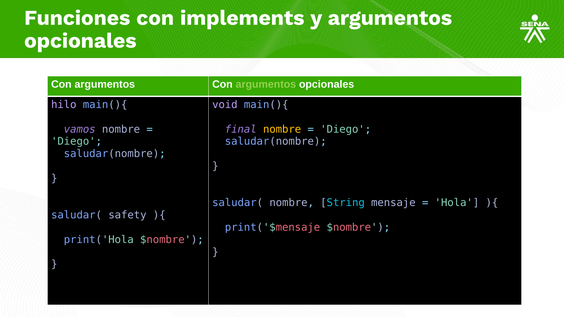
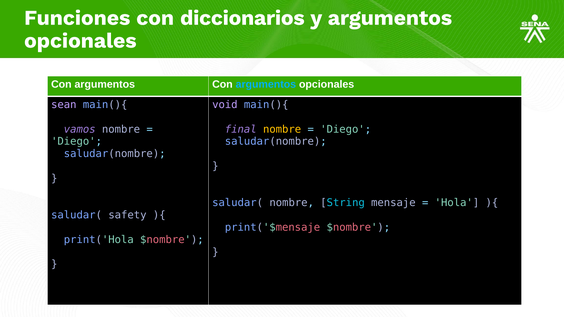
implements: implements -> diccionarios (242, 18)
argumentos colour: light green -> light blue (266, 84)
hilo: hilo -> sean (64, 105)
